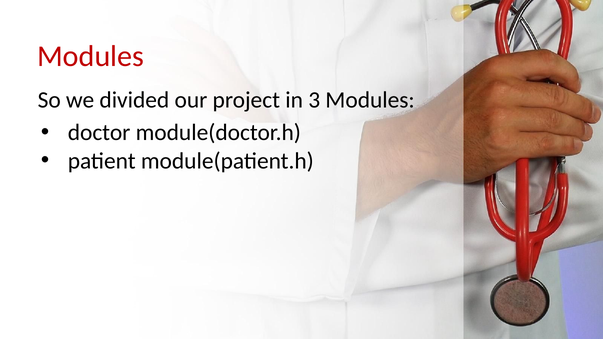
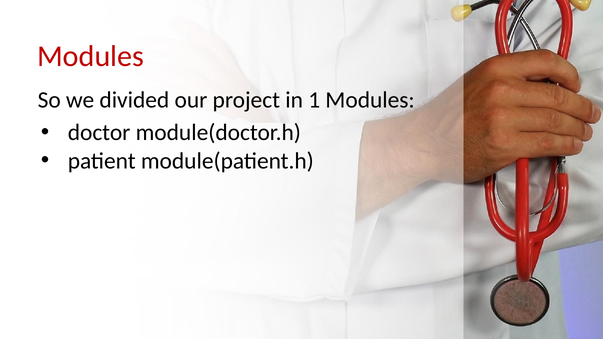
3: 3 -> 1 (314, 100)
